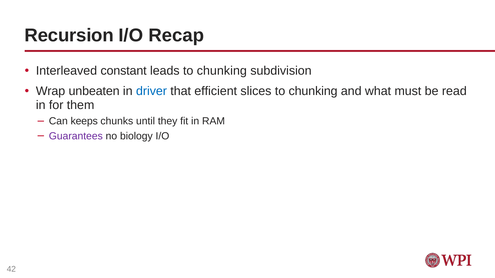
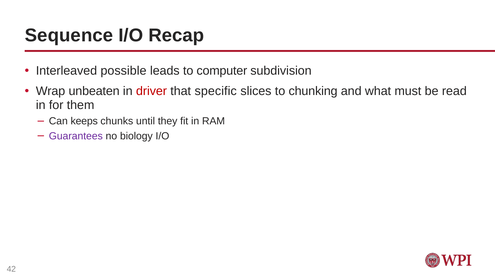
Recursion: Recursion -> Sequence (69, 36)
constant: constant -> possible (124, 71)
leads to chunking: chunking -> computer (222, 71)
driver colour: blue -> red (151, 91)
efficient: efficient -> specific (216, 91)
